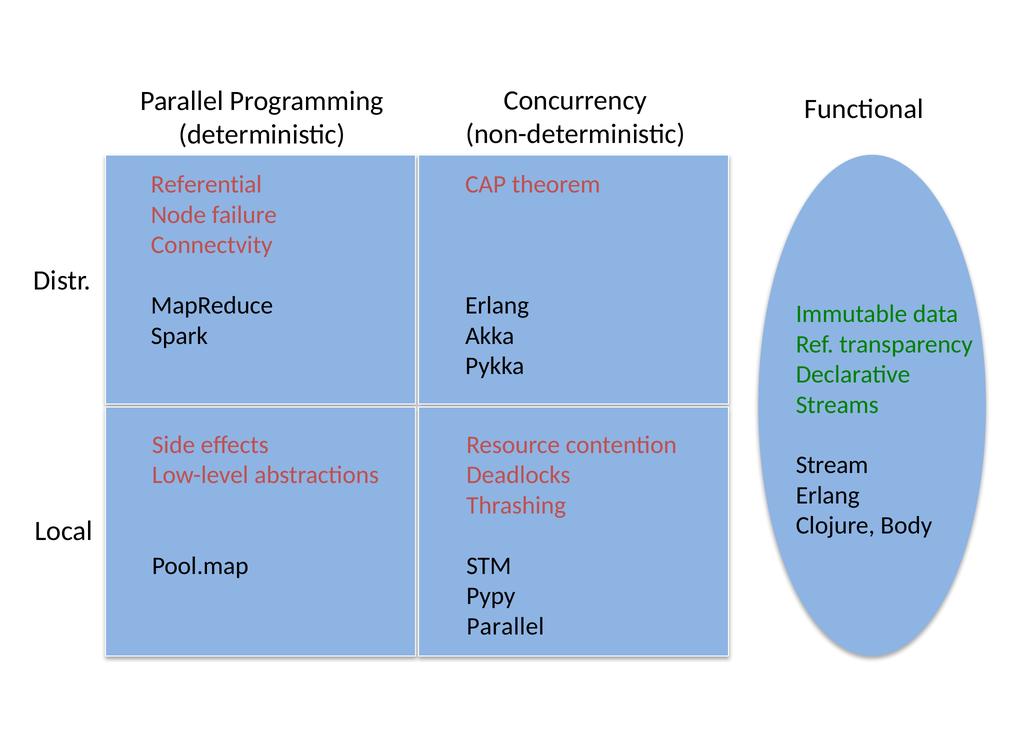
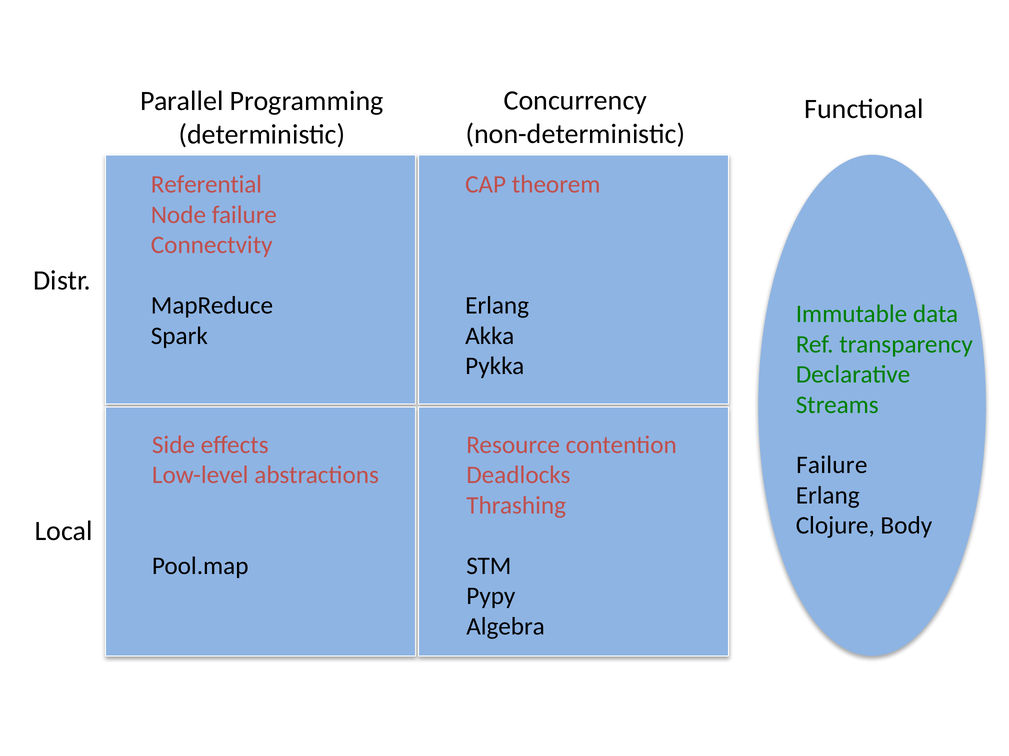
Stream: Stream -> Failure (832, 466)
Parallel: Parallel -> Algebra (506, 627)
